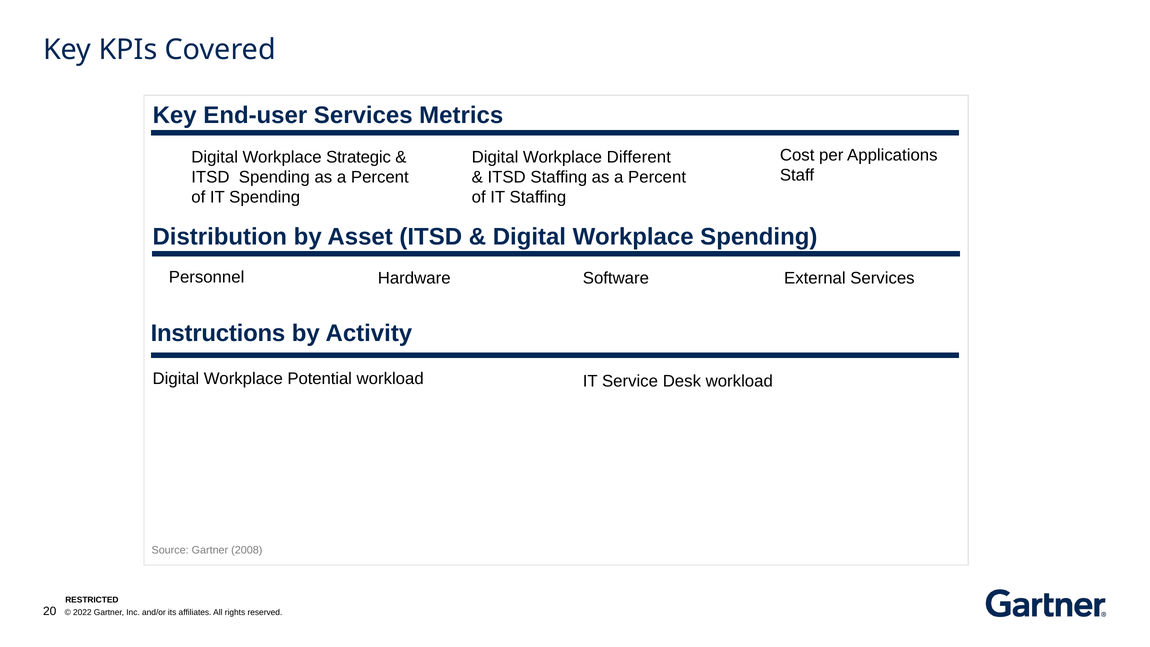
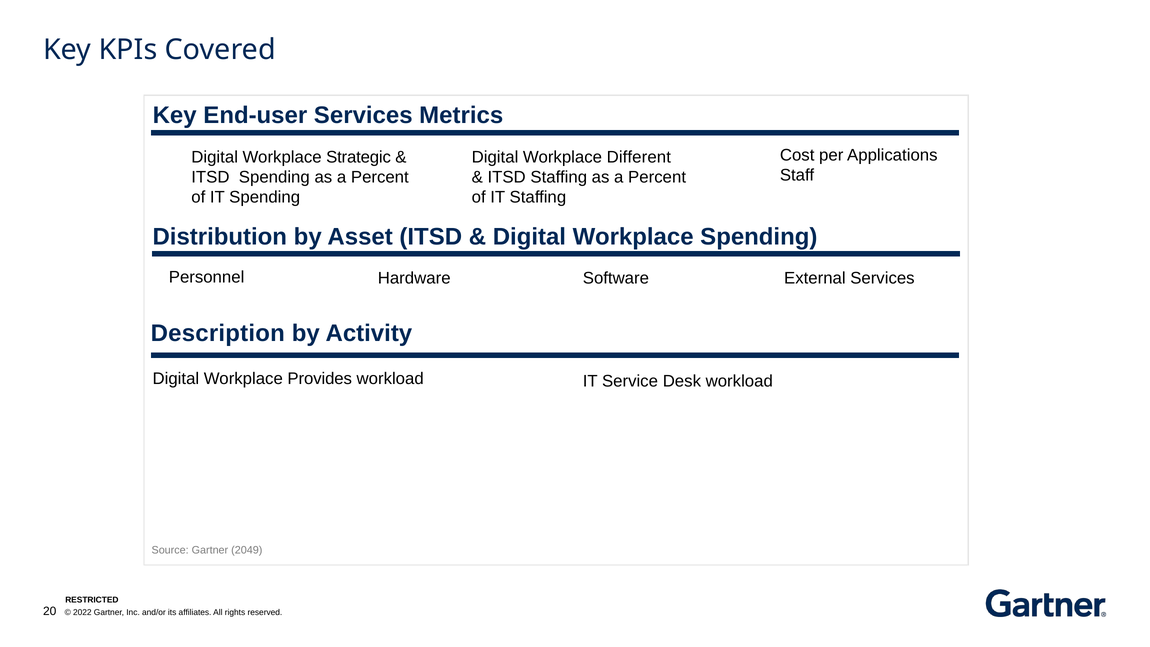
Instructions: Instructions -> Description (218, 333)
Potential: Potential -> Provides (320, 379)
2008: 2008 -> 2049 (247, 550)
